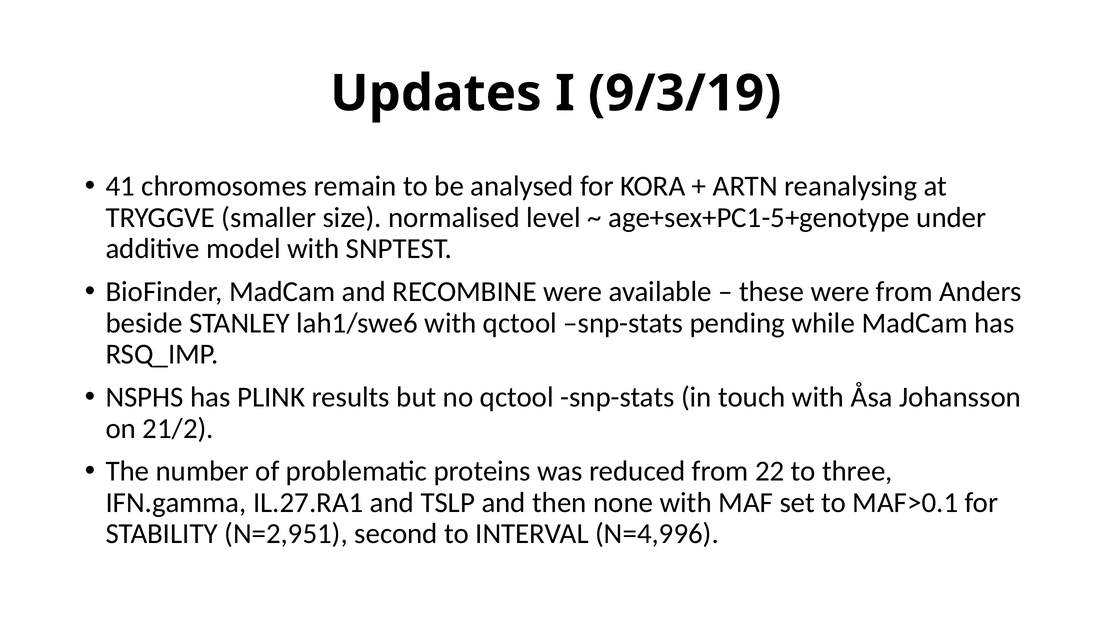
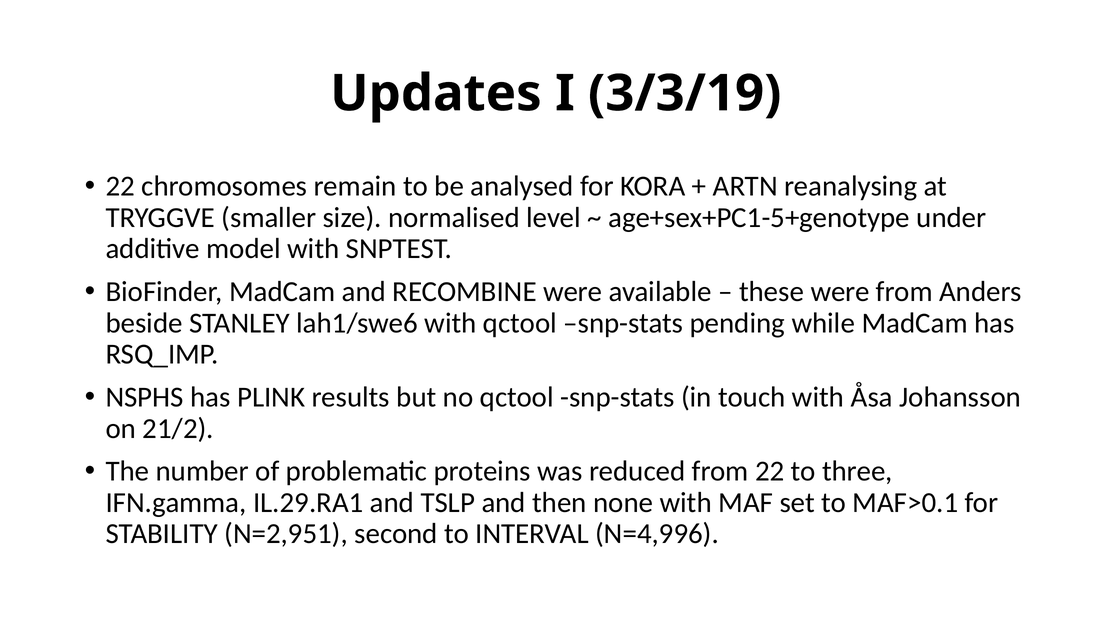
9/3/19: 9/3/19 -> 3/3/19 (685, 93)
41: 41 -> 22 (120, 186)
IL.27.RA1: IL.27.RA1 -> IL.29.RA1 (308, 502)
